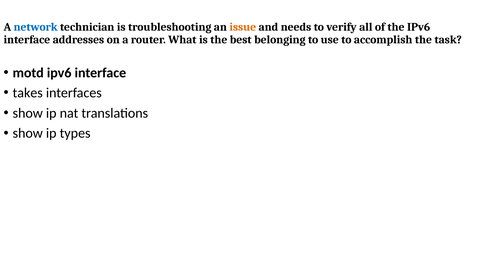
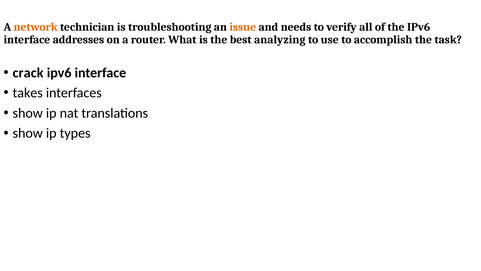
network colour: blue -> orange (36, 27)
belonging: belonging -> analyzing (280, 40)
motd: motd -> crack (28, 73)
